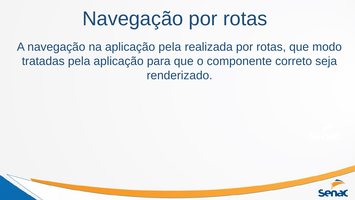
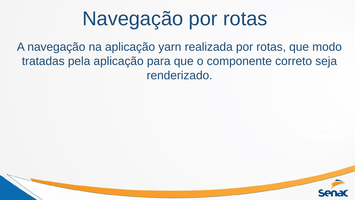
aplicação pela: pela -> yarn (170, 47)
